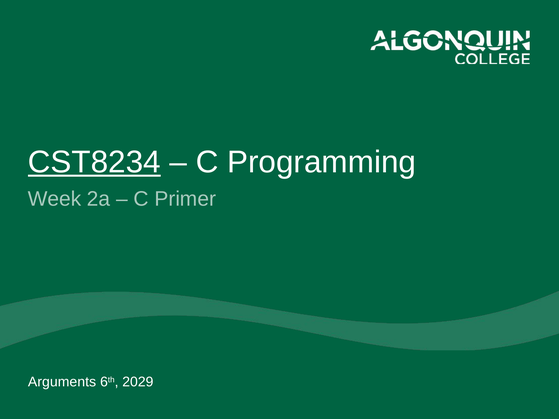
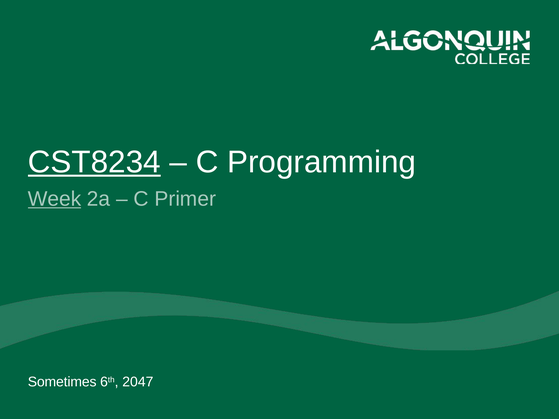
Week underline: none -> present (55, 199)
Arguments: Arguments -> Sometimes (62, 382)
2029: 2029 -> 2047 (138, 382)
